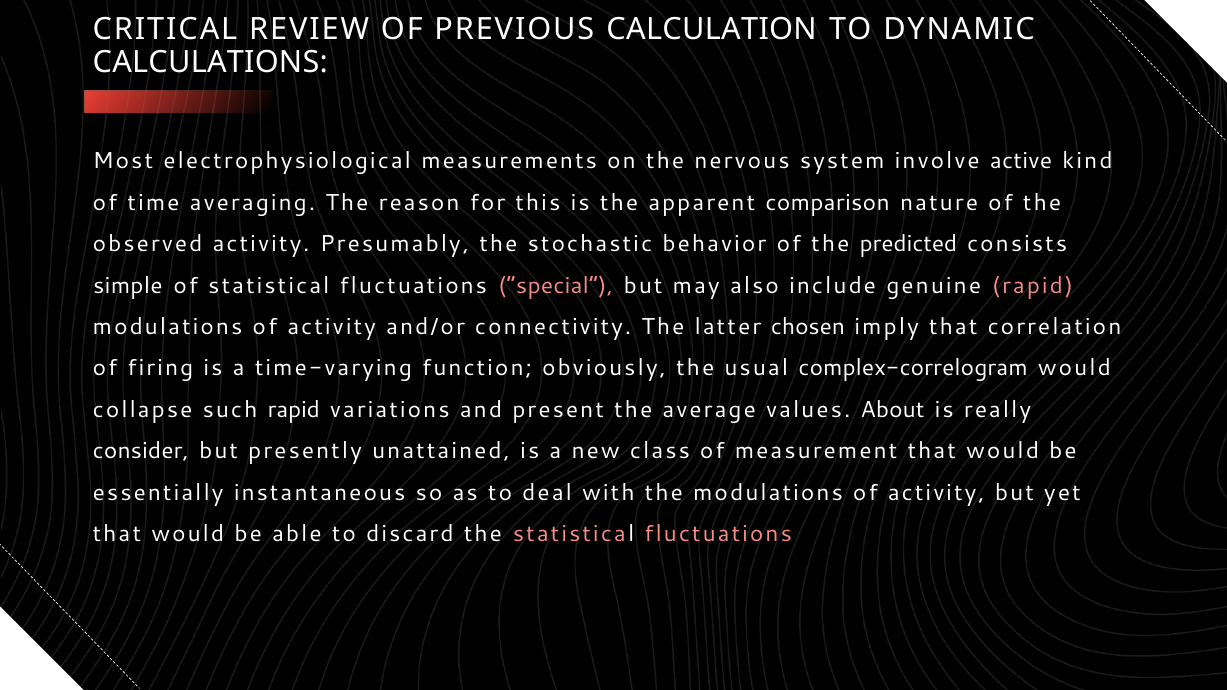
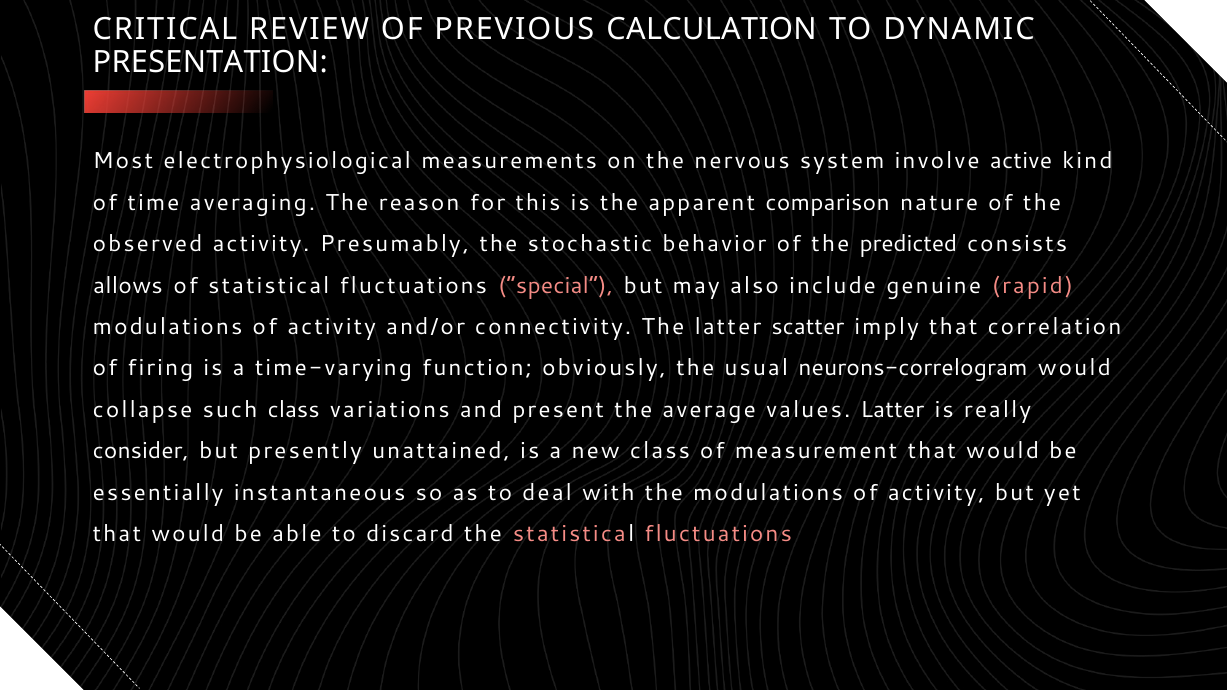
CALCULATIONS: CALCULATIONS -> PRESENTATION (210, 63)
simple: simple -> allows (128, 286)
chosen: chosen -> scatter (808, 327)
complex-correlogram: complex-correlogram -> neurons-correlogram (913, 368)
such rapid: rapid -> class (294, 410)
values About: About -> Latter (892, 410)
